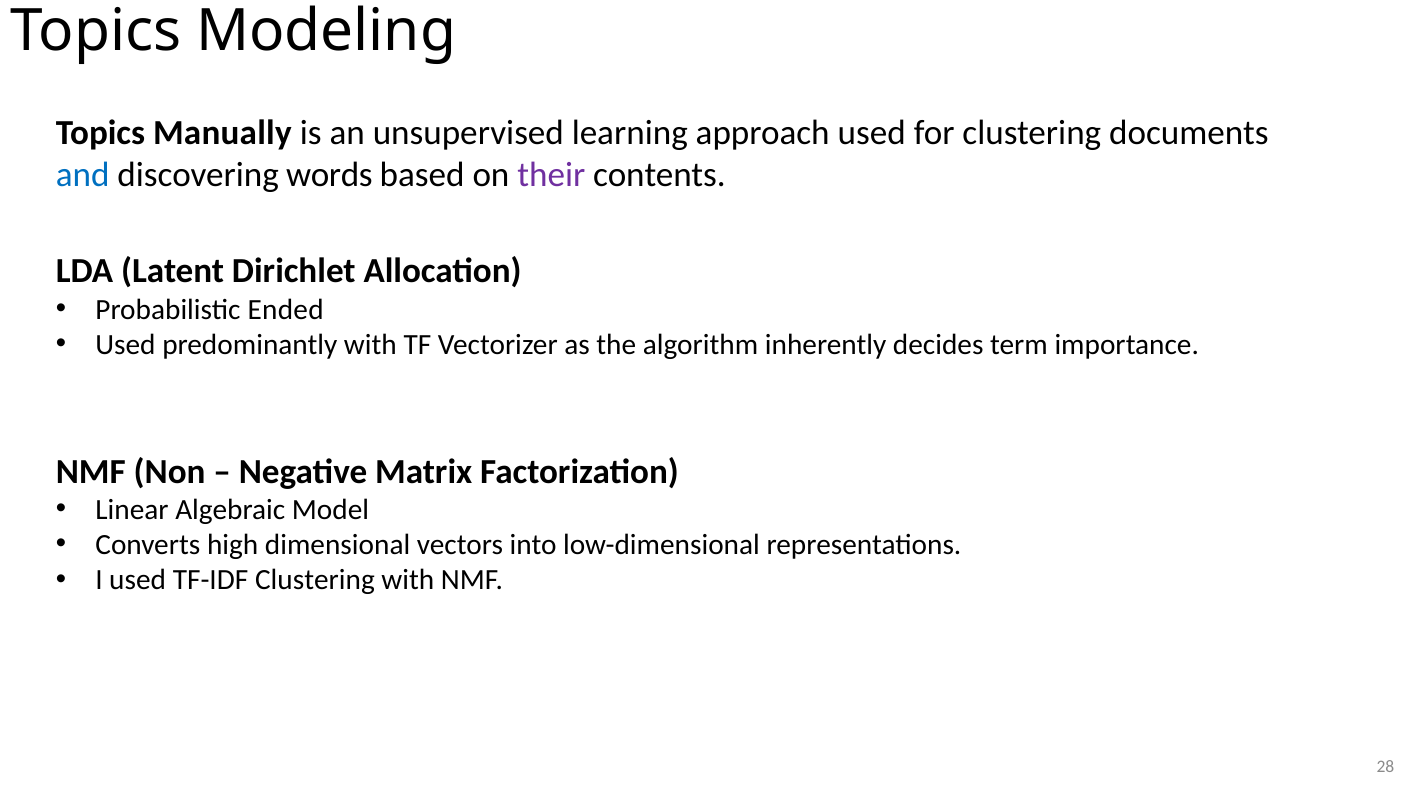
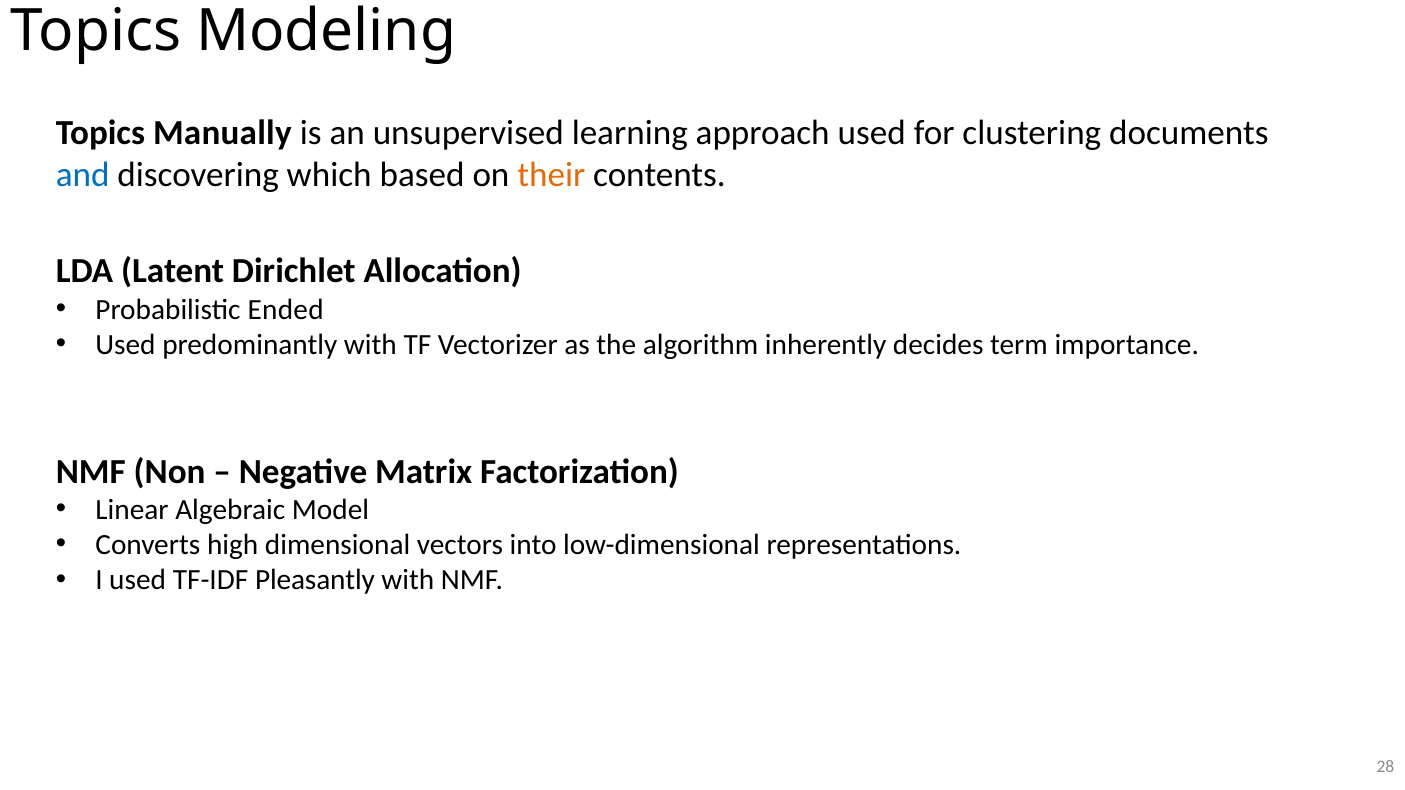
words: words -> which (329, 175)
their colour: purple -> orange (551, 175)
TF-IDF Clustering: Clustering -> Pleasantly (315, 580)
